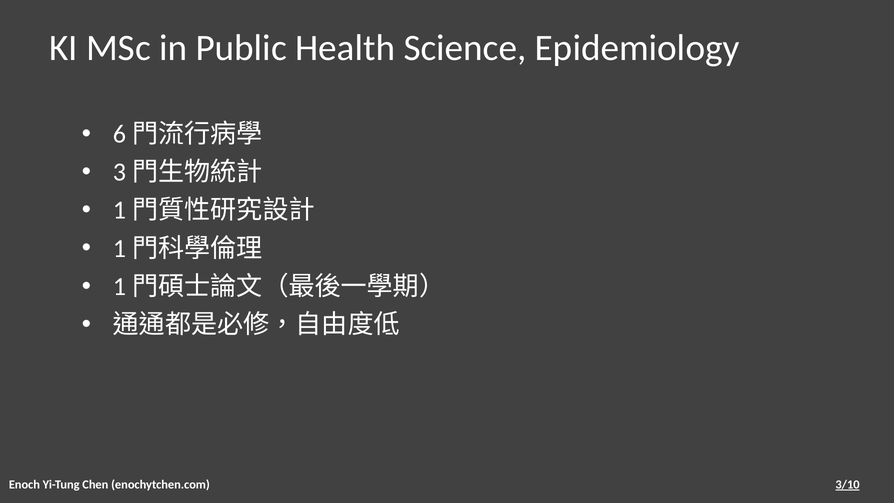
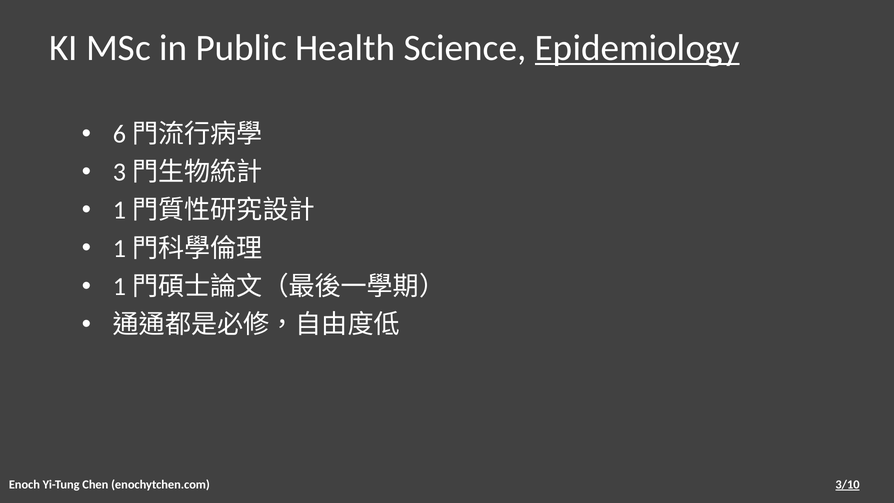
Epidemiology underline: none -> present (637, 48)
